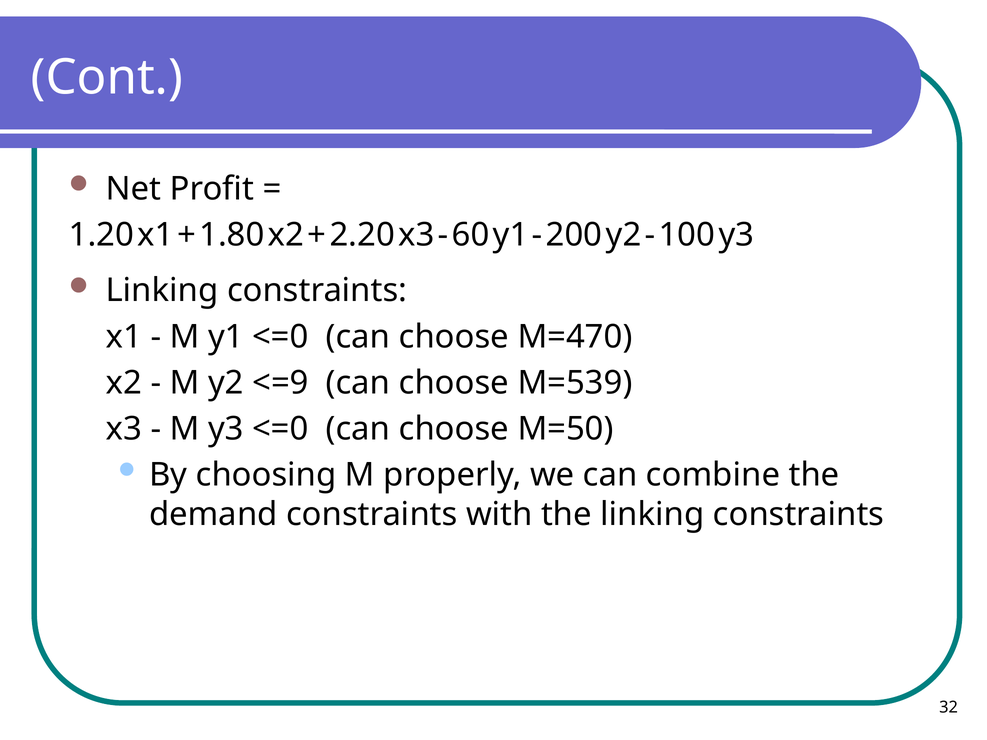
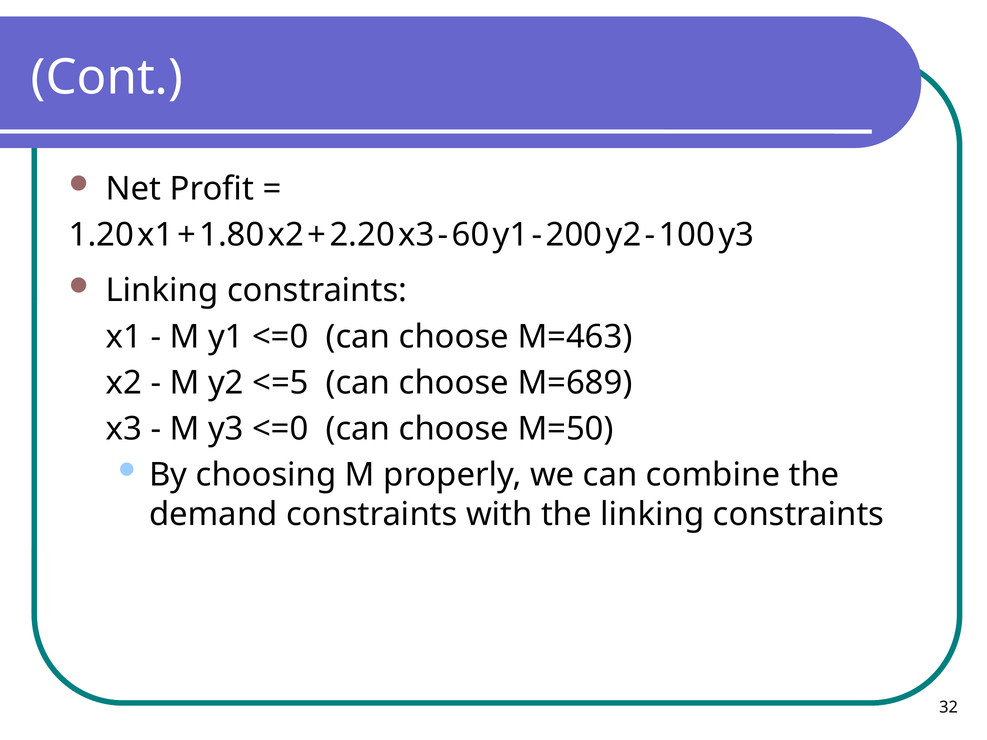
M=470: M=470 -> M=463 (575, 337)
<=9: <=9 -> <=5 (280, 383)
M=539: M=539 -> M=689 (575, 383)
